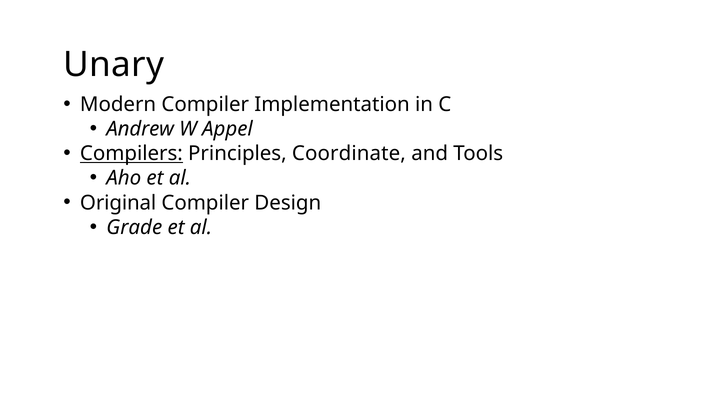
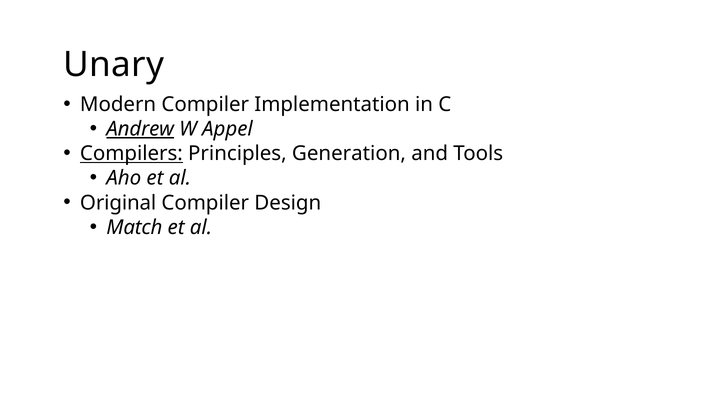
Andrew underline: none -> present (140, 129)
Coordinate: Coordinate -> Generation (349, 154)
Grade: Grade -> Match (134, 228)
